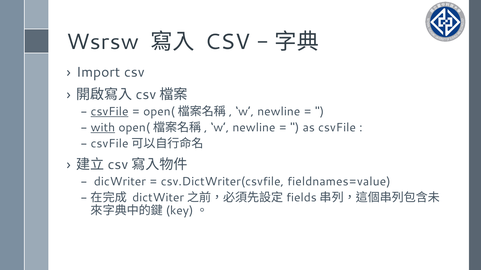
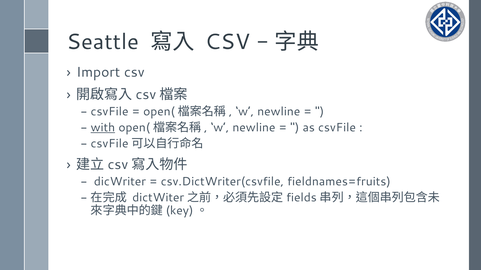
Wsrsw: Wsrsw -> Seattle (103, 42)
csvFile underline: present -> none (110, 112)
fieldnames=value: fieldnames=value -> fieldnames=fruits (339, 182)
